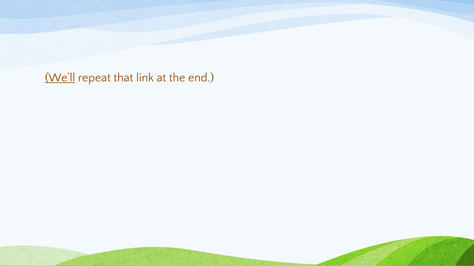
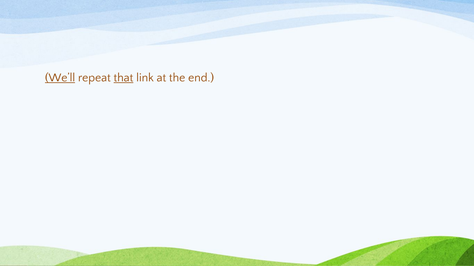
that underline: none -> present (123, 78)
